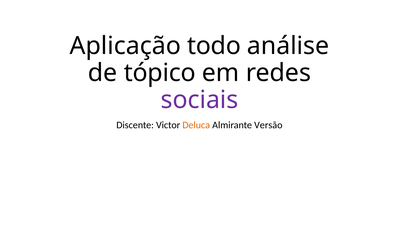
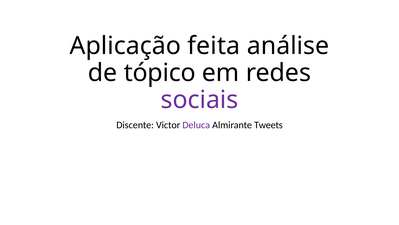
todo: todo -> feita (214, 46)
Deluca colour: orange -> purple (196, 125)
Versão: Versão -> Tweets (268, 125)
